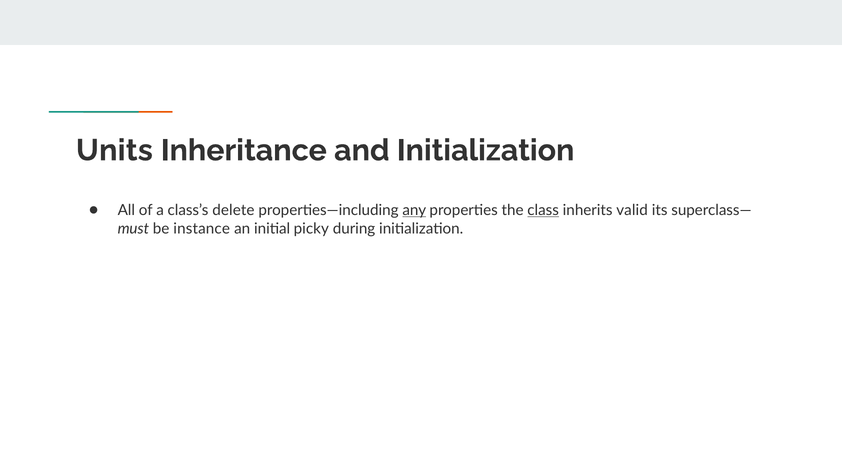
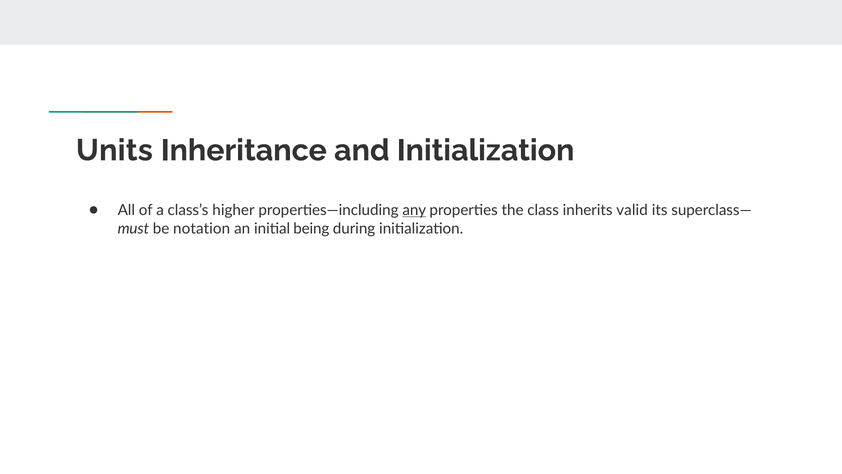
delete: delete -> higher (233, 210)
class underline: present -> none (543, 210)
instance: instance -> notation (202, 228)
picky: picky -> being (311, 228)
